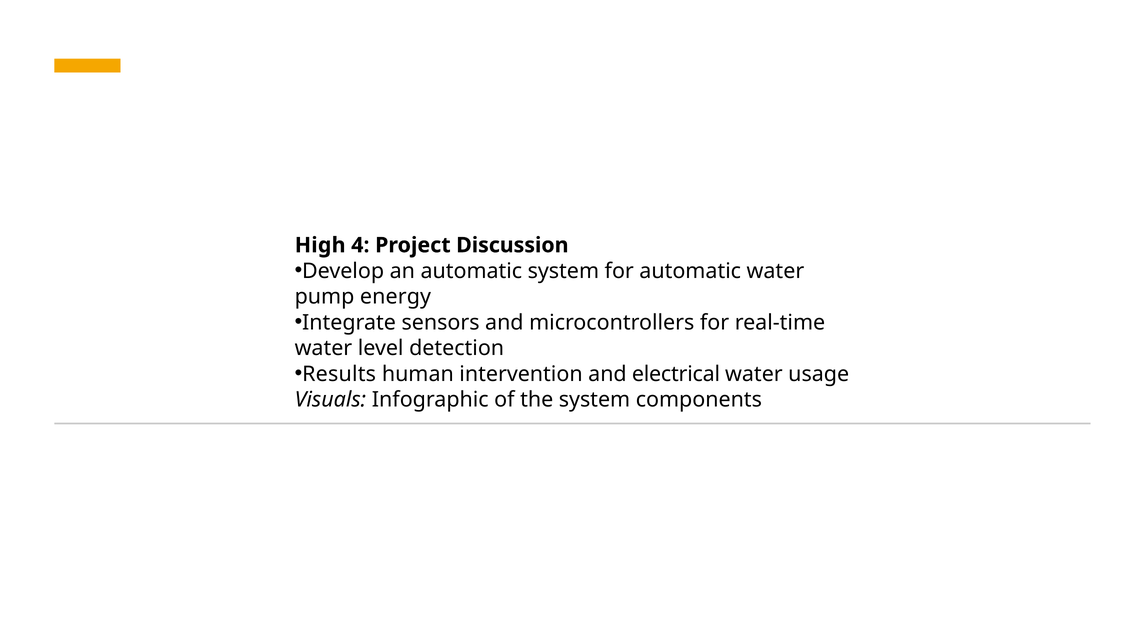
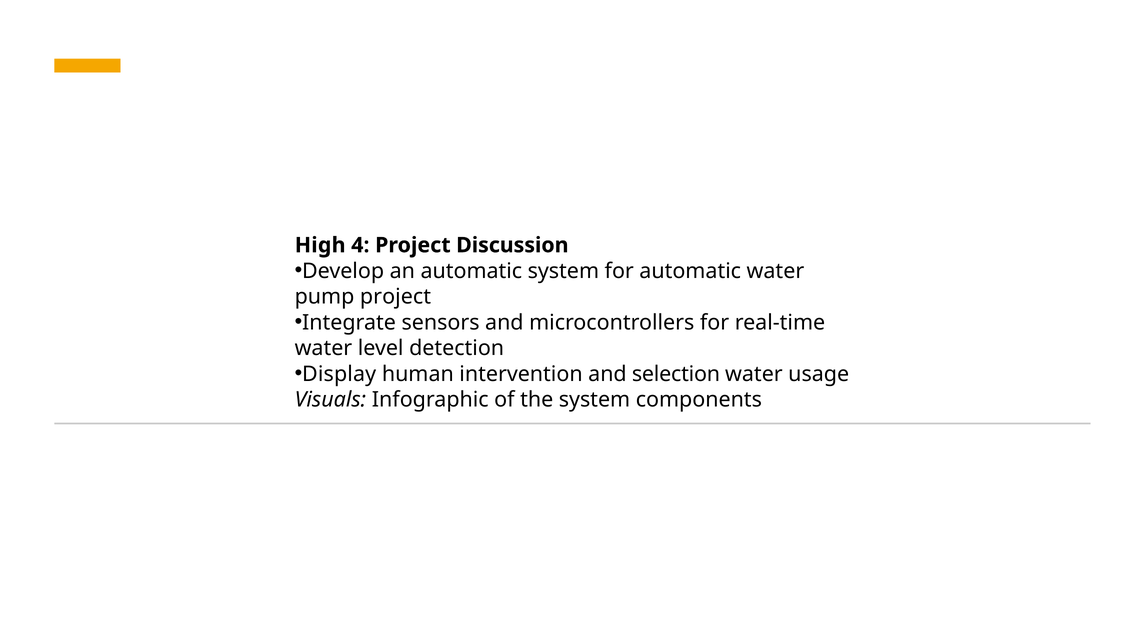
pump energy: energy -> project (396, 297)
Results: Results -> Display (339, 374)
electrical: electrical -> selection (676, 374)
